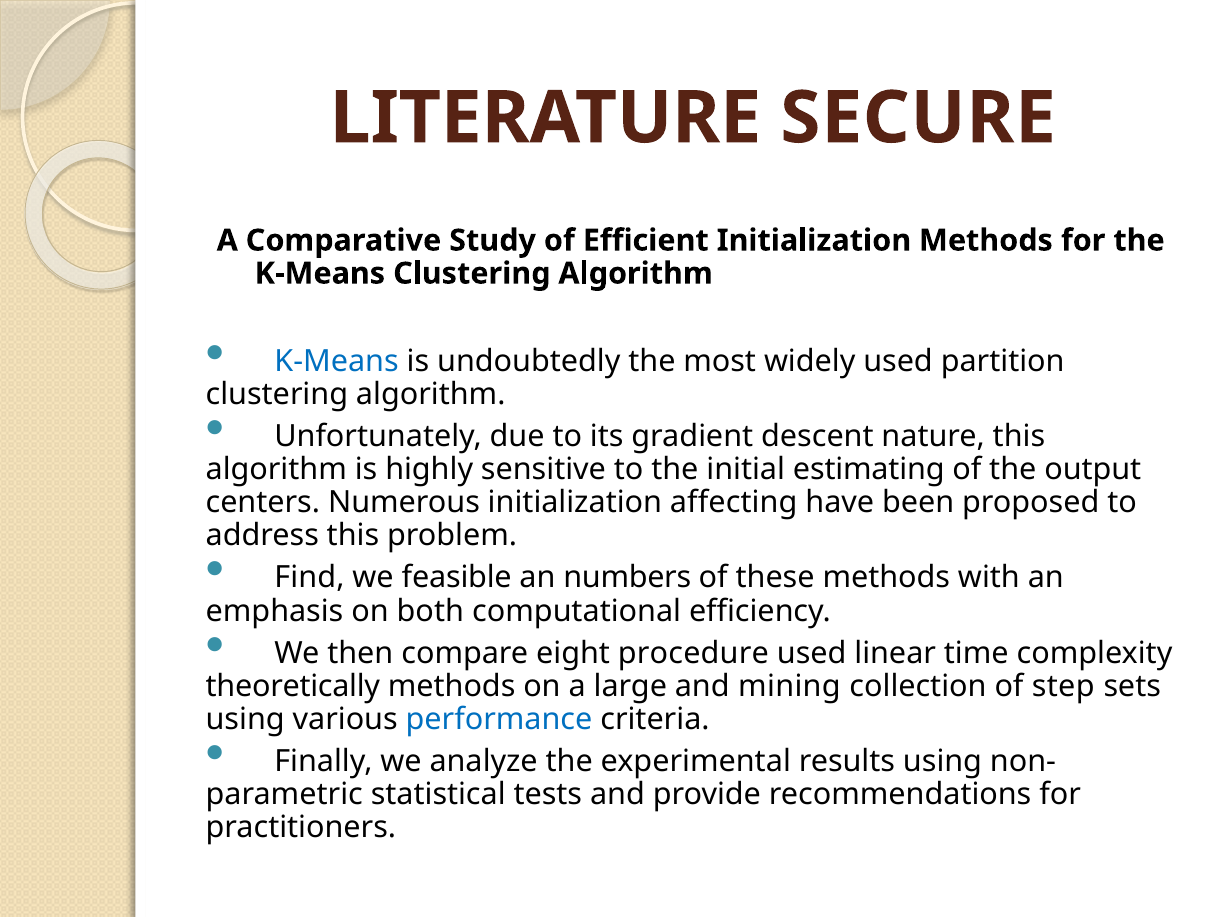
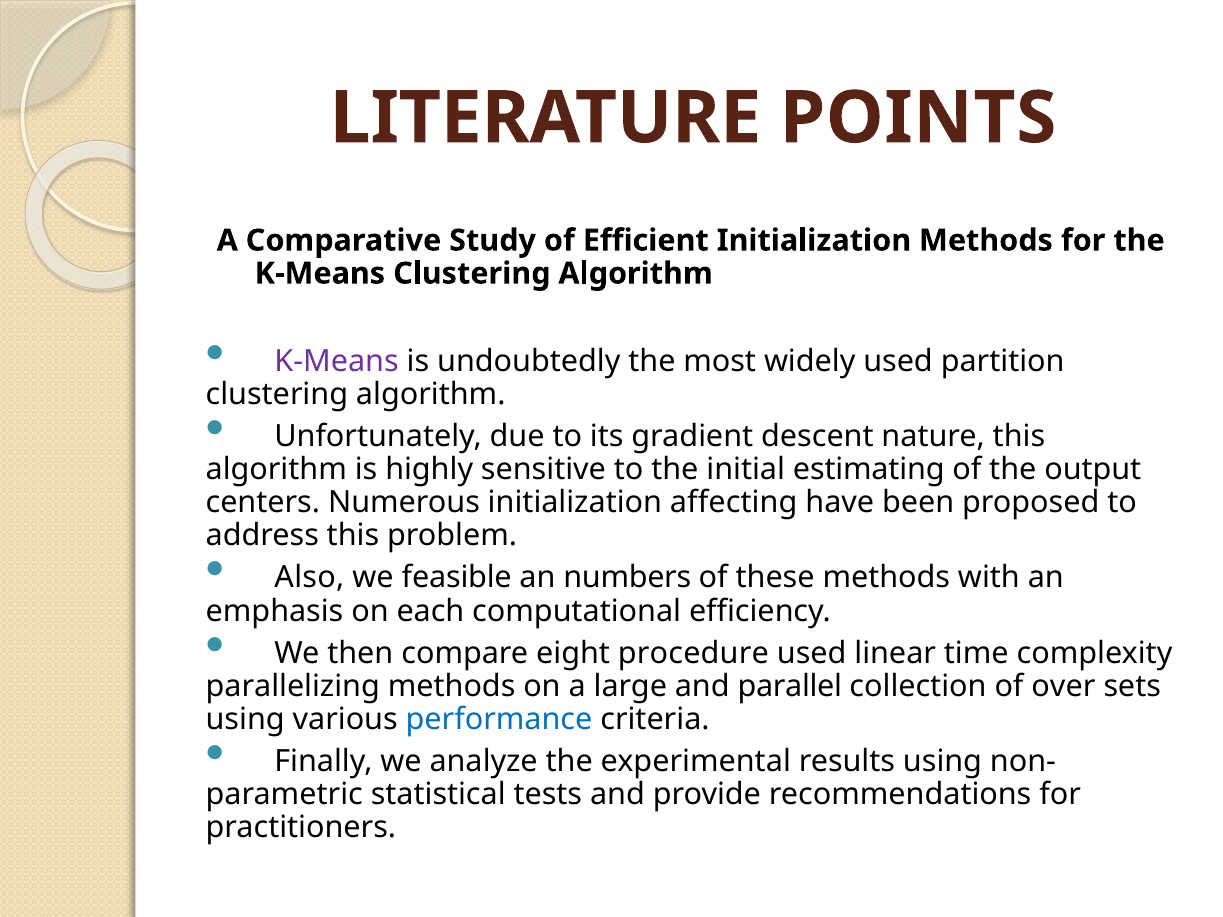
SECURE: SECURE -> POINTS (918, 118)
K-Means colour: blue -> purple (337, 362)
Find: Find -> Also (309, 578)
both: both -> each (430, 611)
theoretically: theoretically -> parallelizing (293, 686)
mining: mining -> parallel (790, 686)
step: step -> over (1063, 686)
